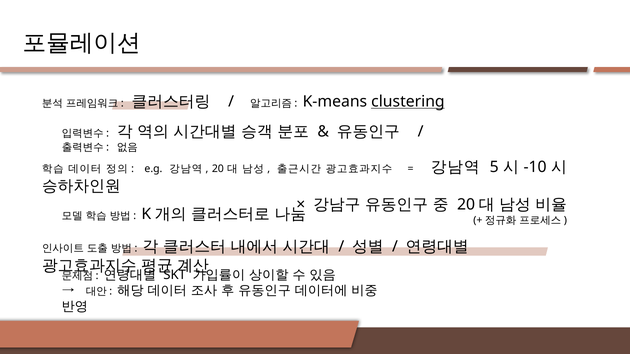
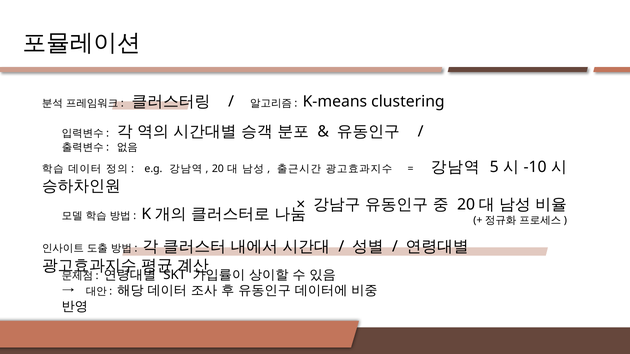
clustering underline: present -> none (408, 102)
